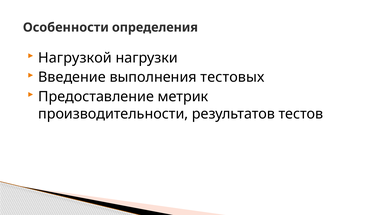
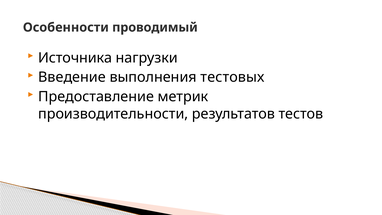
определения: определения -> проводимый (155, 27)
Нагрузкой: Нагрузкой -> Источника (75, 58)
